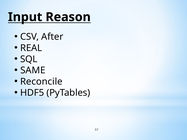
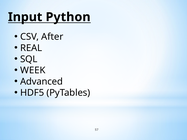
Reason: Reason -> Python (68, 17)
SAME: SAME -> WEEK (33, 70)
Reconcile: Reconcile -> Advanced (41, 82)
